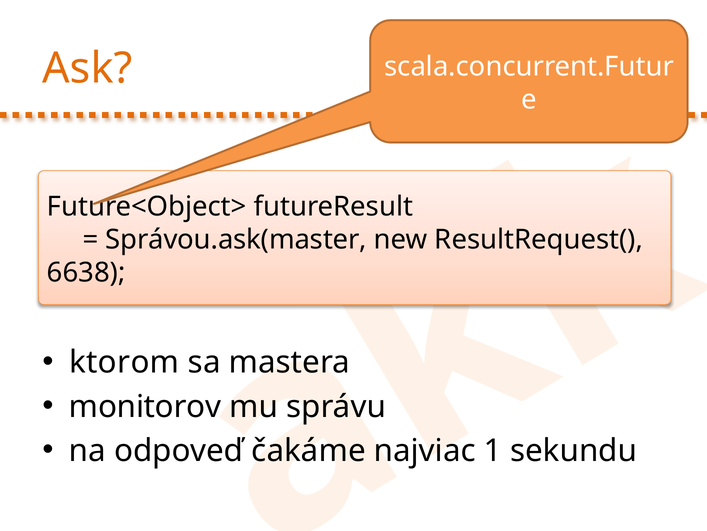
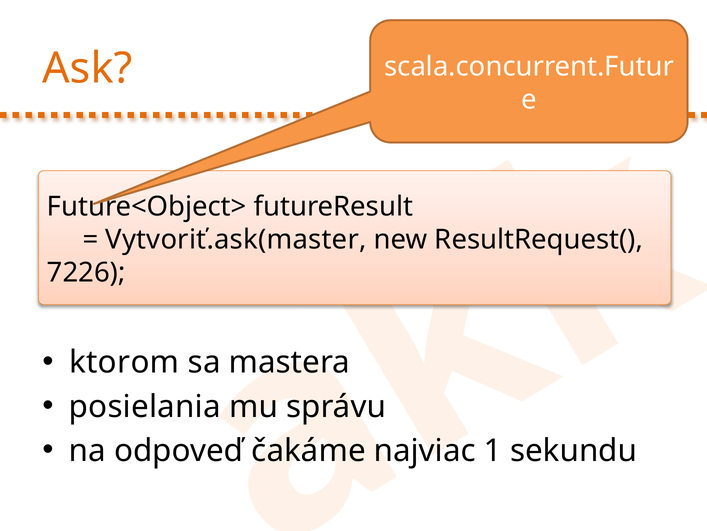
Správou.ask(master: Správou.ask(master -> Vytvoriť.ask(master (236, 239)
6638: 6638 -> 7226 (86, 272)
monitorov: monitorov -> posielania (145, 406)
